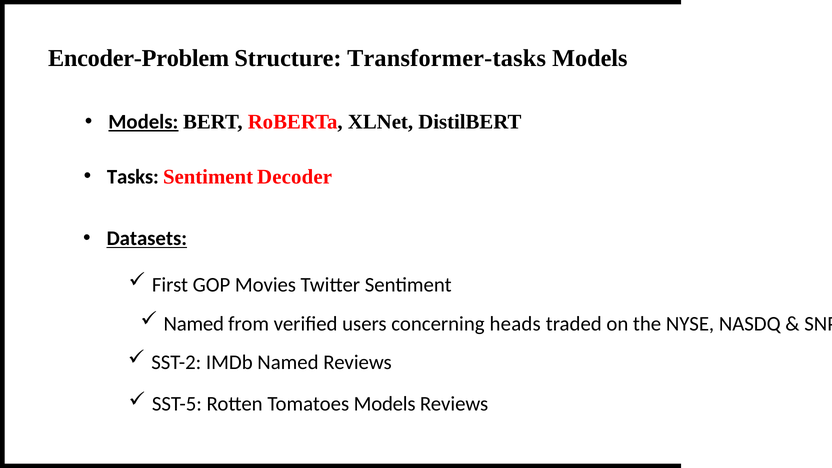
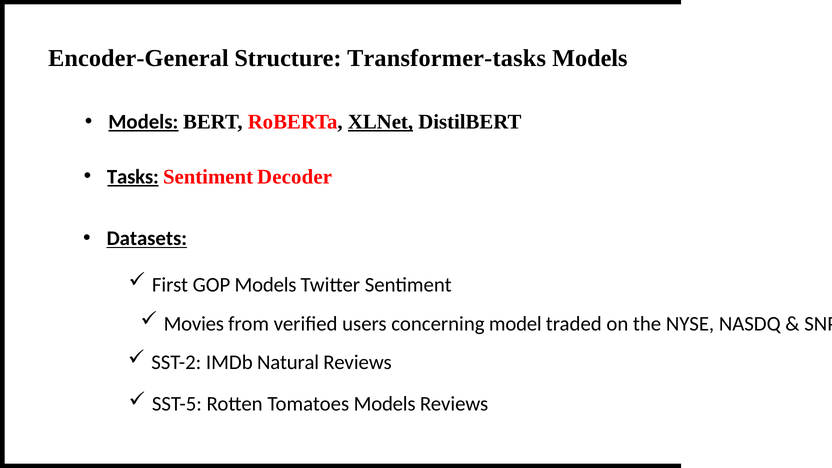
Encoder-Problem: Encoder-Problem -> Encoder-General (138, 58)
XLNet underline: none -> present (380, 122)
Tasks underline: none -> present (133, 177)
GOP Movies: Movies -> Models (266, 285)
Named: Named -> Movies (194, 324)
heads: heads -> model (515, 324)
IMDb Named: Named -> Natural (288, 362)
